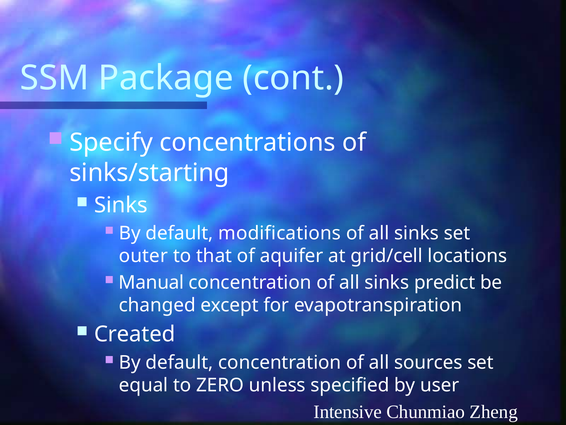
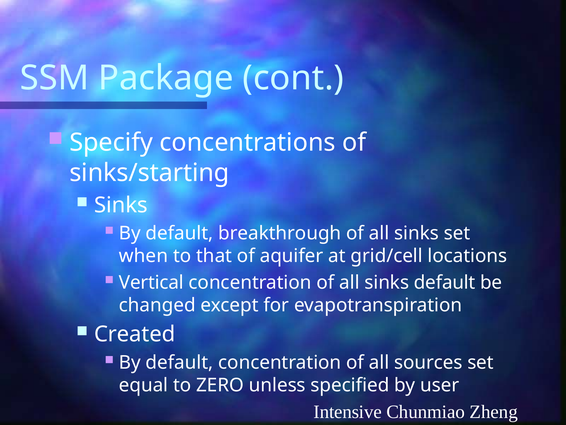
modifications: modifications -> breakthrough (280, 233)
outer: outer -> when (143, 256)
Manual: Manual -> Vertical (151, 282)
sinks predict: predict -> default (445, 282)
